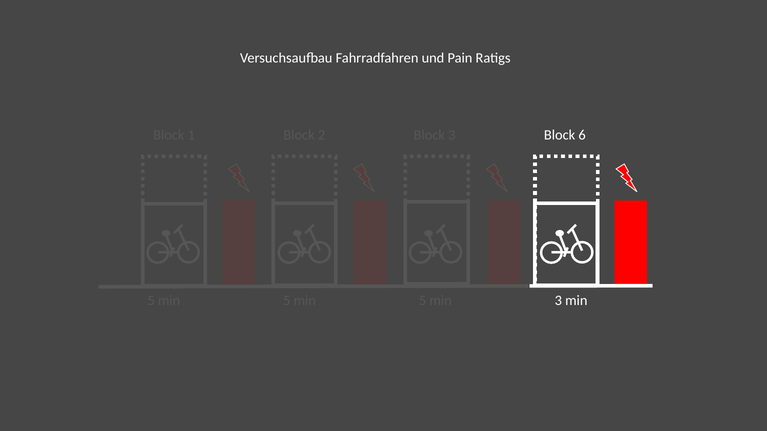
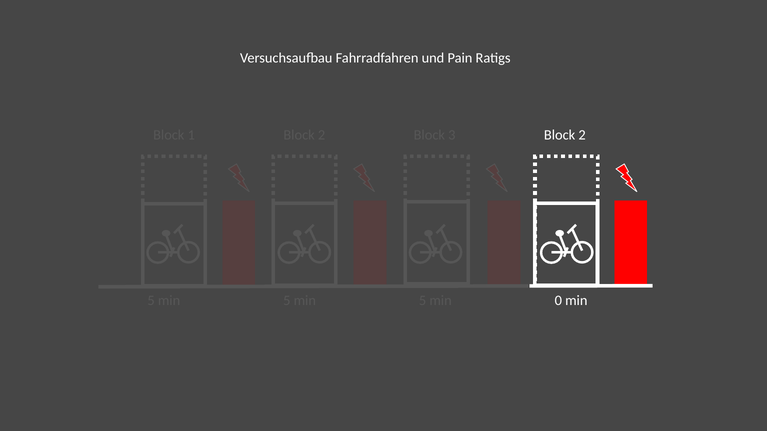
6: 6 -> 2 (582, 135)
3: 3 -> 0 (558, 301)
